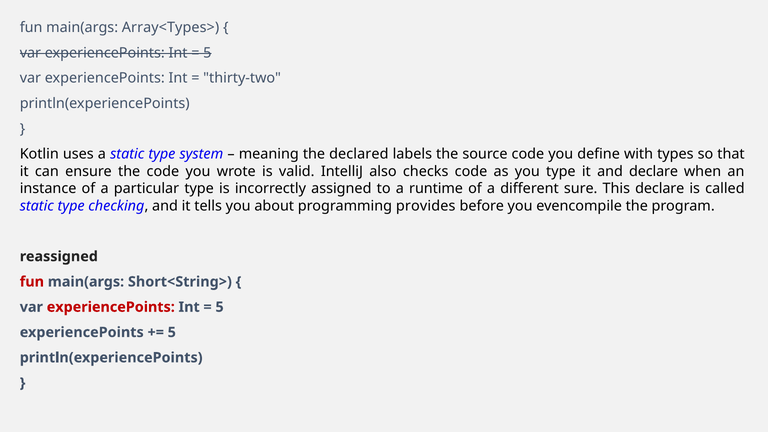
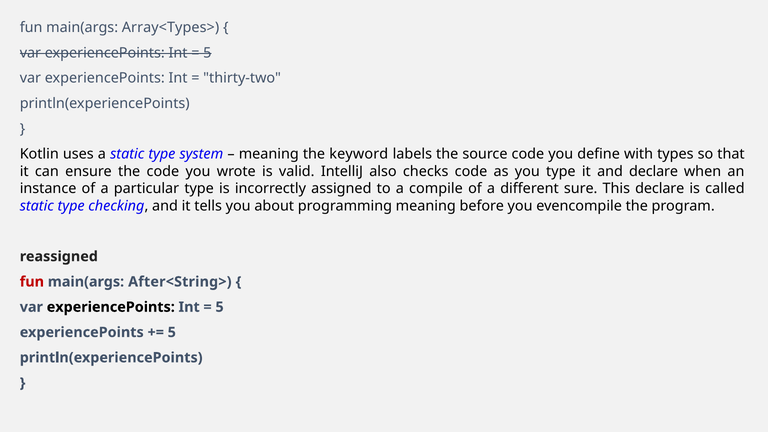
declared: declared -> keyword (359, 154)
runtime: runtime -> compile (436, 189)
programming provides: provides -> meaning (426, 206)
Short<String>: Short<String> -> After<String> (180, 282)
experiencePoints colour: red -> black (111, 307)
